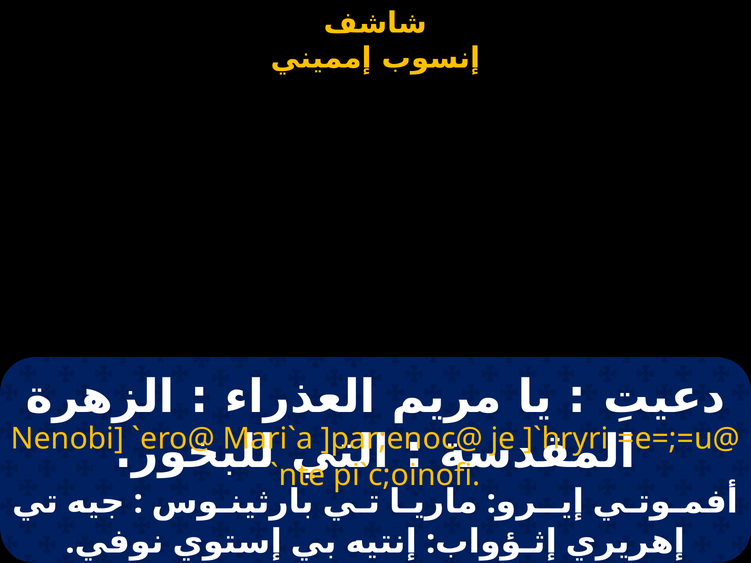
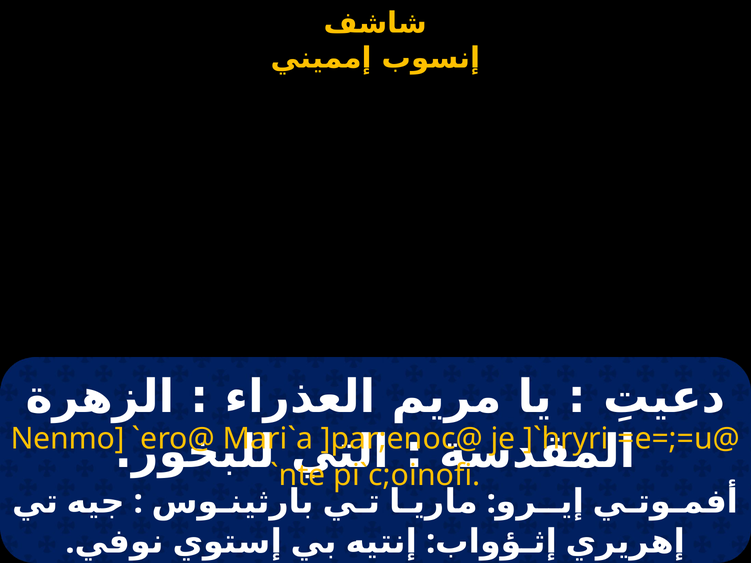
Nenobi: Nenobi -> Nenmo (68, 439)
